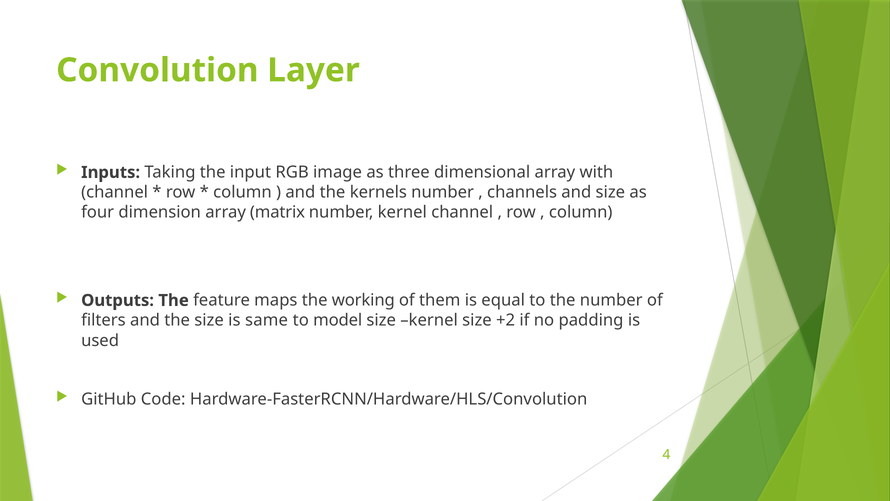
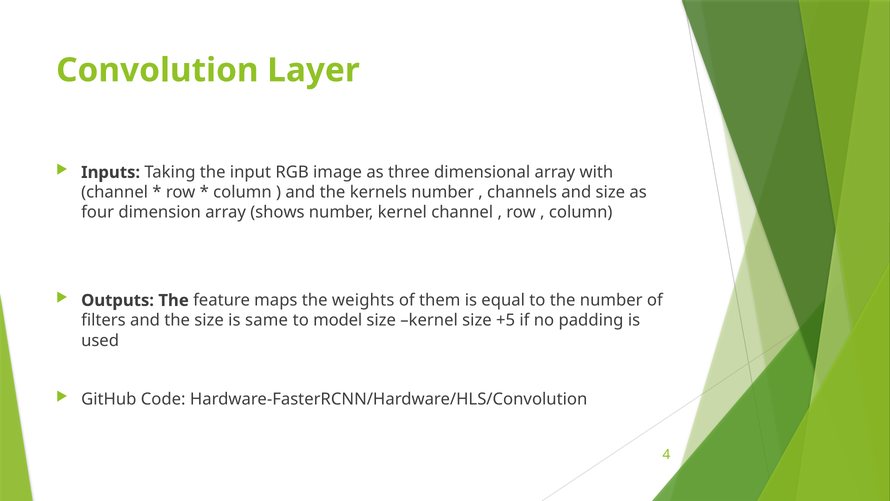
matrix: matrix -> shows (277, 212)
working: working -> weights (363, 300)
+2: +2 -> +5 (506, 320)
